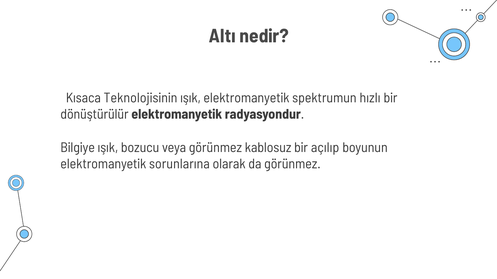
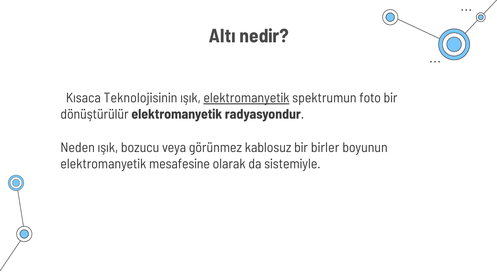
elektromanyetik underline: none -> present (246, 98)
hızlı: hızlı -> foto (370, 98)
Bilgiye: Bilgiye -> Neden (78, 148)
açılıp: açılıp -> birler (325, 148)
sorunlarına: sorunlarına -> mesafesine (179, 164)
da görünmez: görünmez -> sistemiyle (292, 164)
